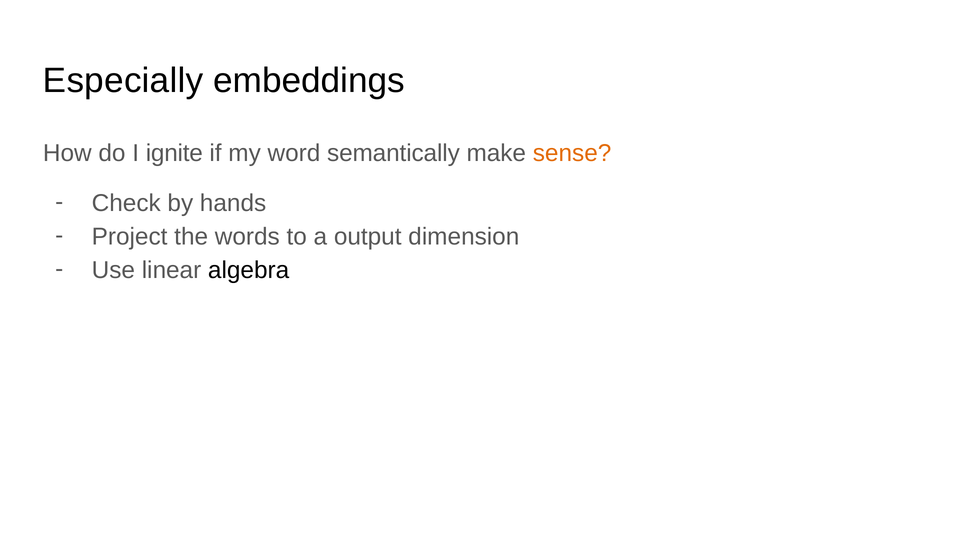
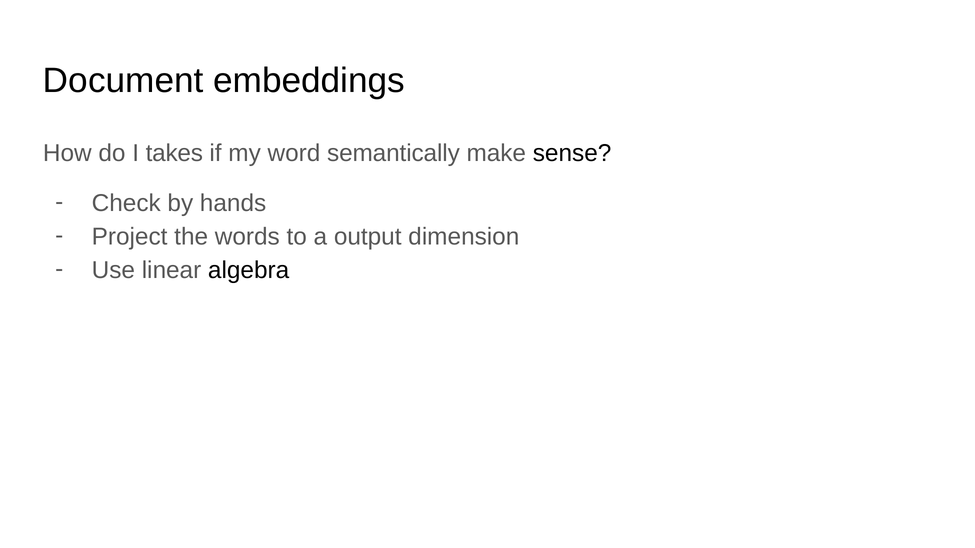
Especially: Especially -> Document (123, 81)
ignite: ignite -> takes (174, 153)
sense colour: orange -> black (572, 153)
